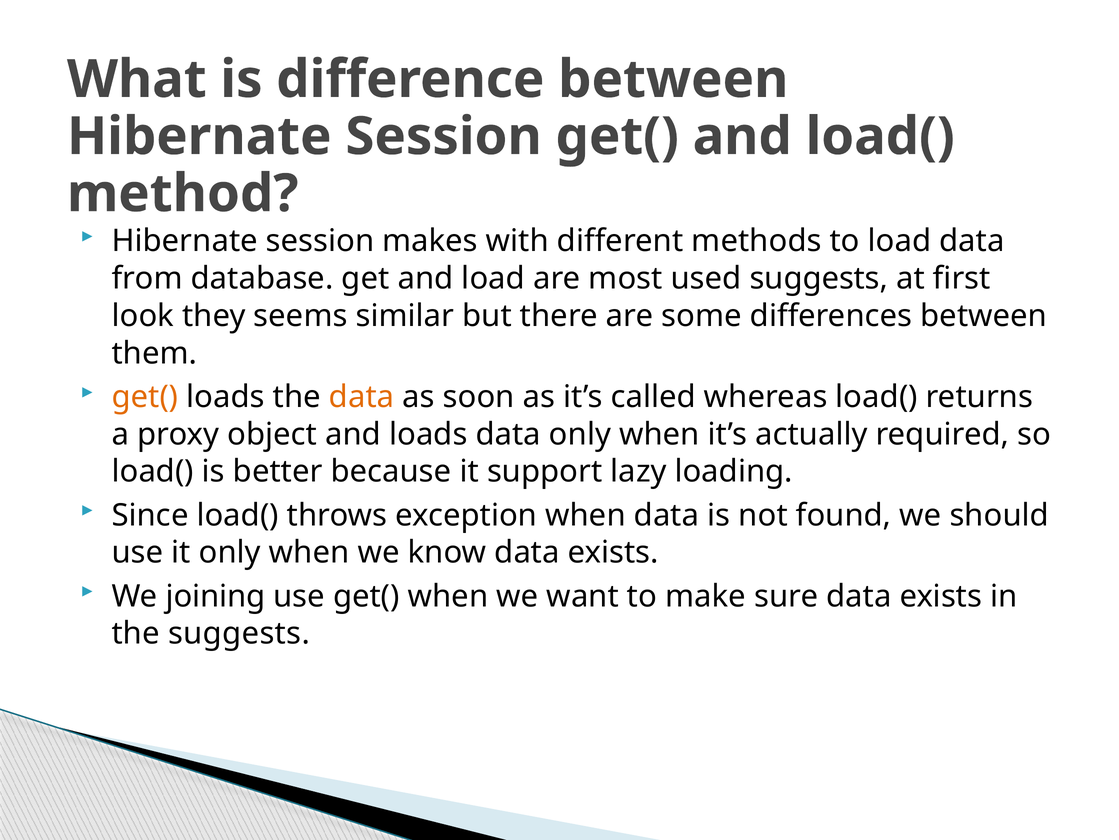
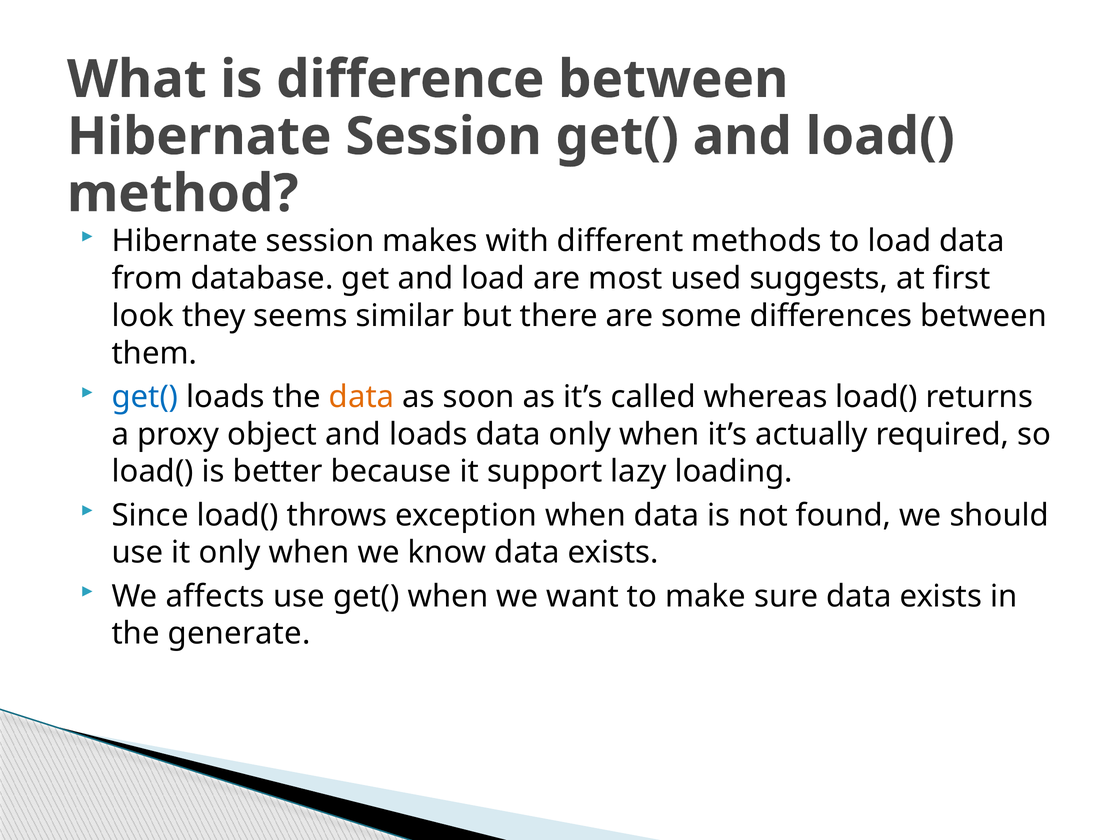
get( colour: orange -> blue (145, 396)
joining: joining -> affects (215, 596)
the suggests: suggests -> generate (239, 633)
